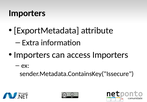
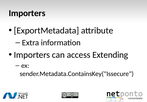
access Importers: Importers -> Extending (110, 55)
